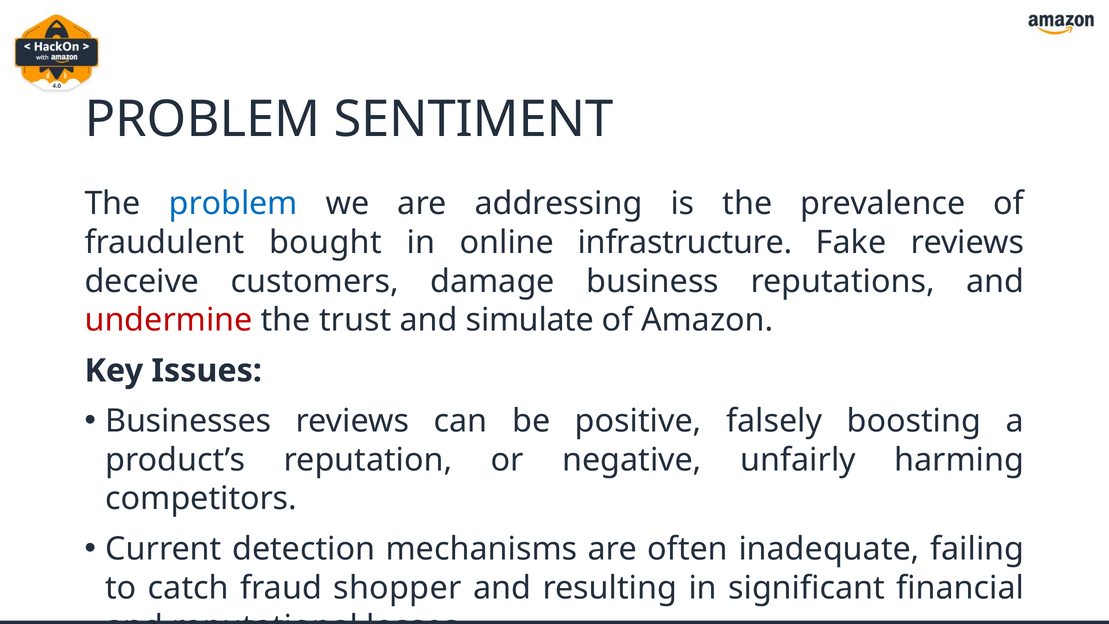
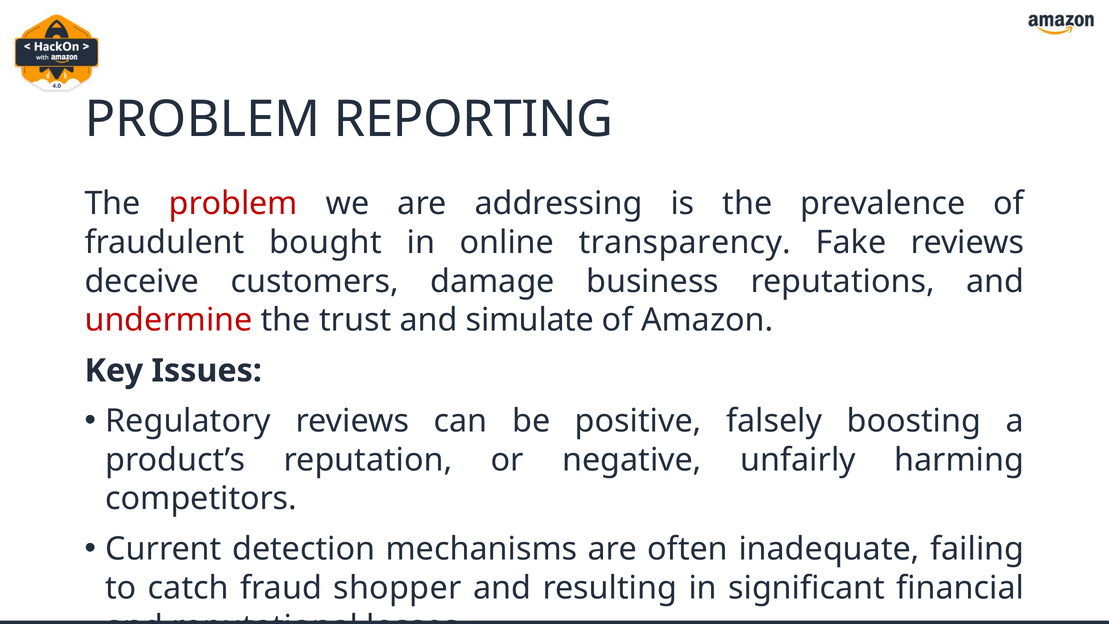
SENTIMENT: SENTIMENT -> REPORTING (474, 119)
problem colour: blue -> red (233, 204)
infrastructure: infrastructure -> transparency (685, 243)
Businesses: Businesses -> Regulatory (188, 421)
